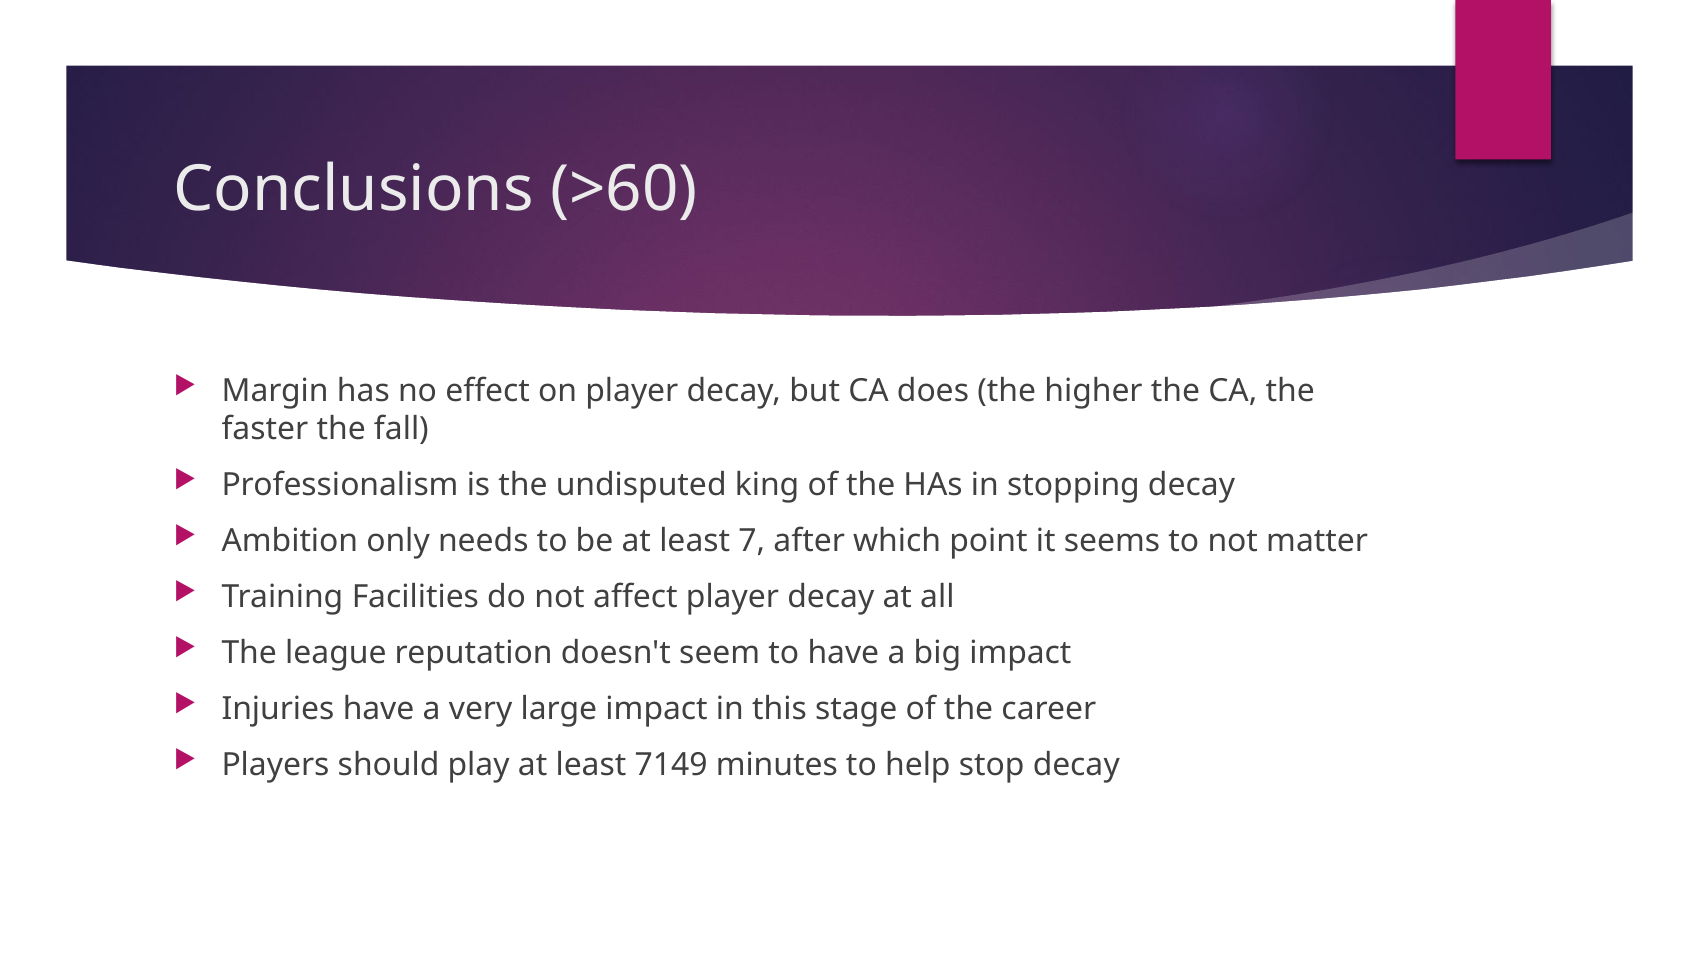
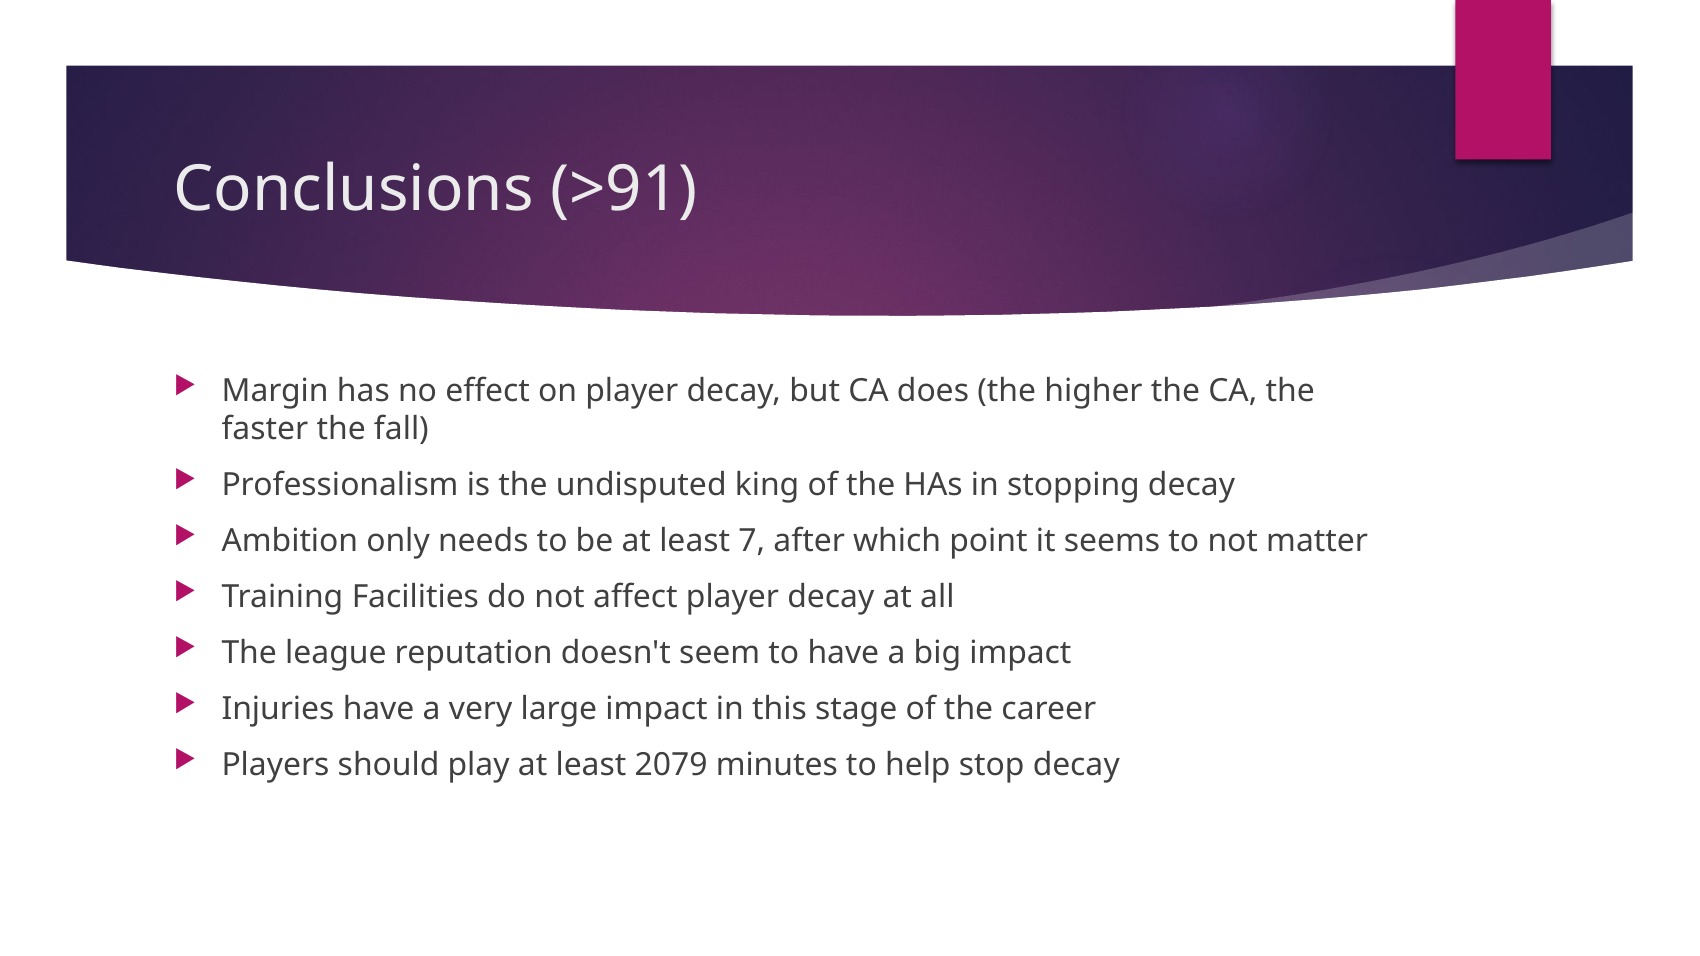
>60: >60 -> >91 (624, 189)
7149: 7149 -> 2079 (671, 765)
